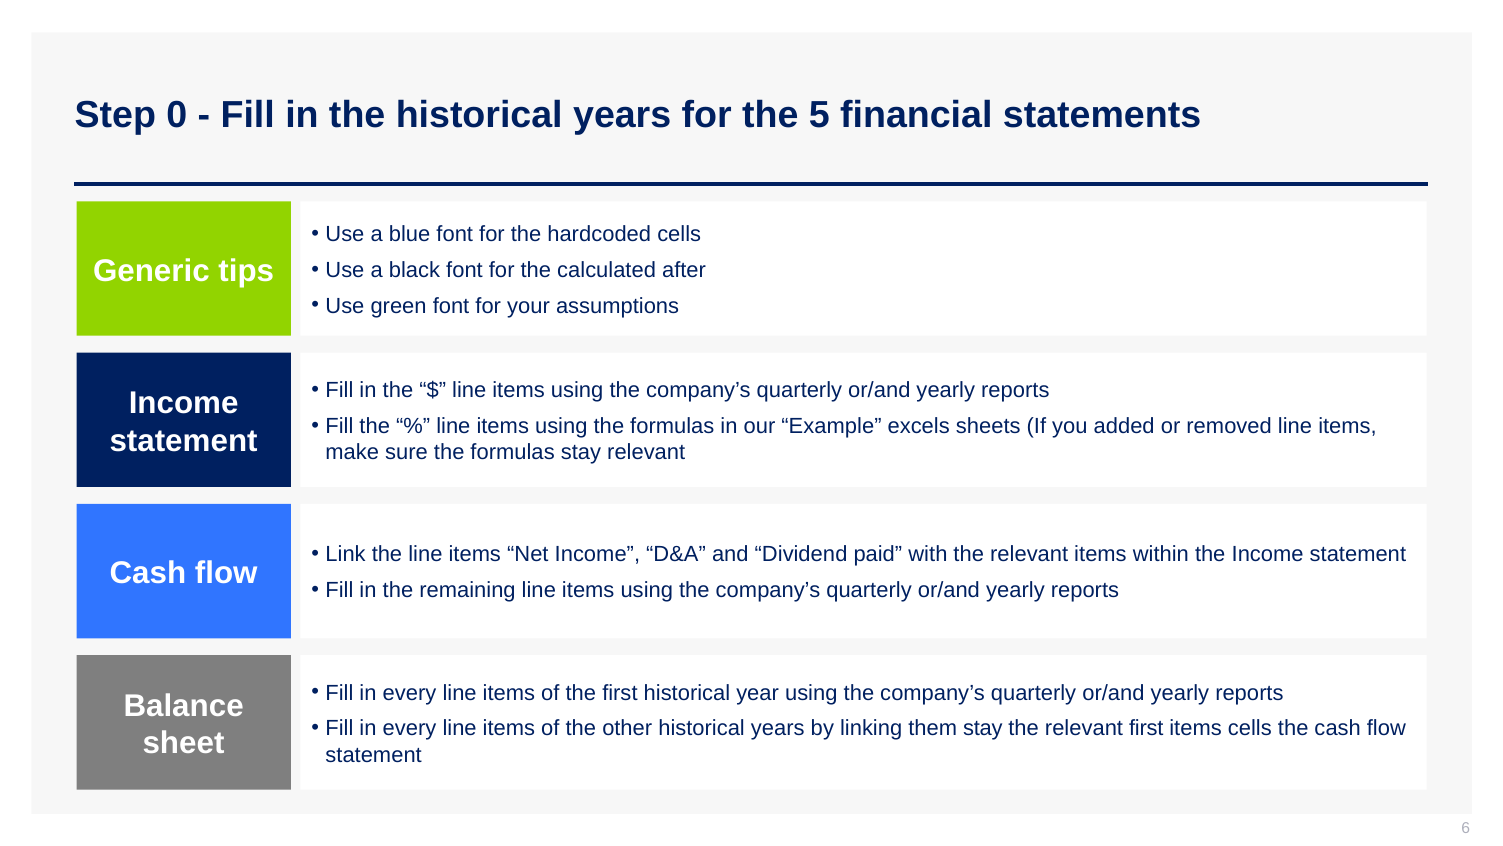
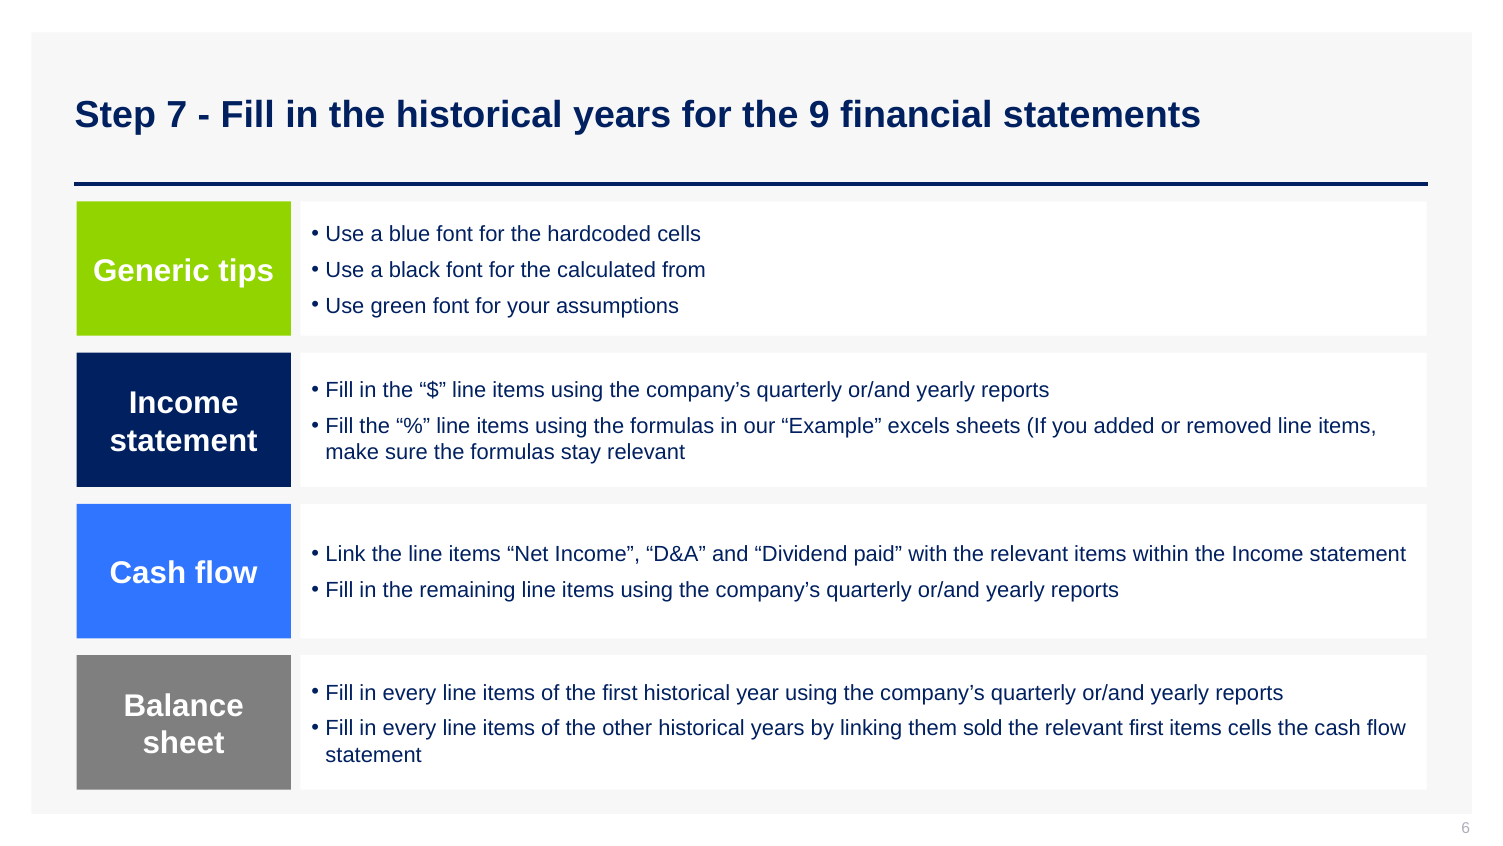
0: 0 -> 7 (177, 115)
5: 5 -> 9 (819, 115)
after: after -> from (684, 270)
them stay: stay -> sold (983, 728)
